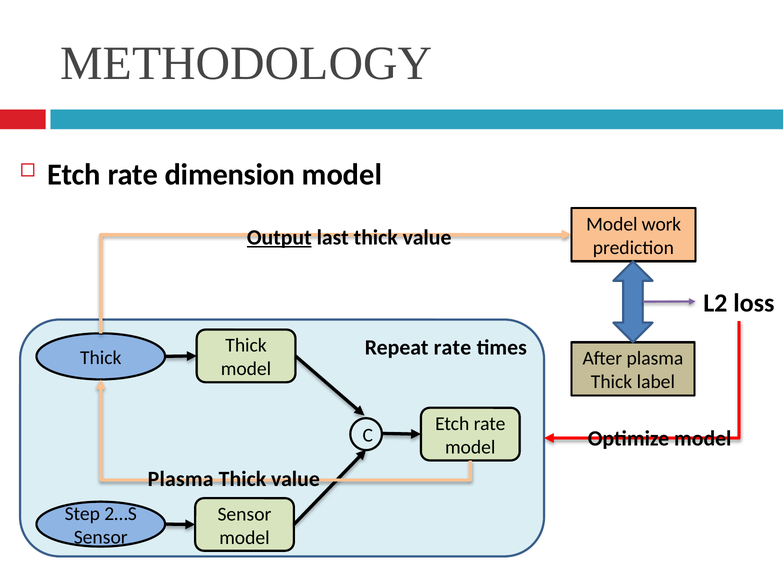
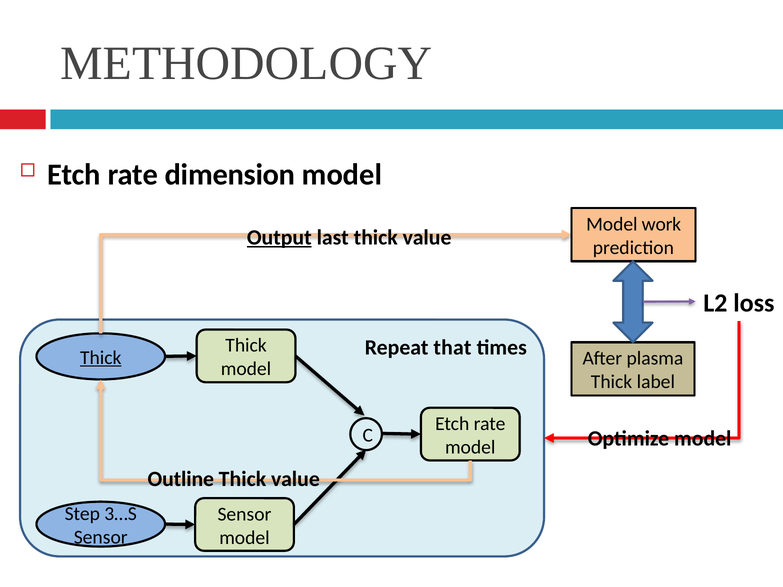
Repeat rate: rate -> that (452, 348)
Thick underline: none -> present (101, 358)
Plasma: Plasma -> Outline (181, 479)
2…S: 2…S -> 3…S (121, 514)
